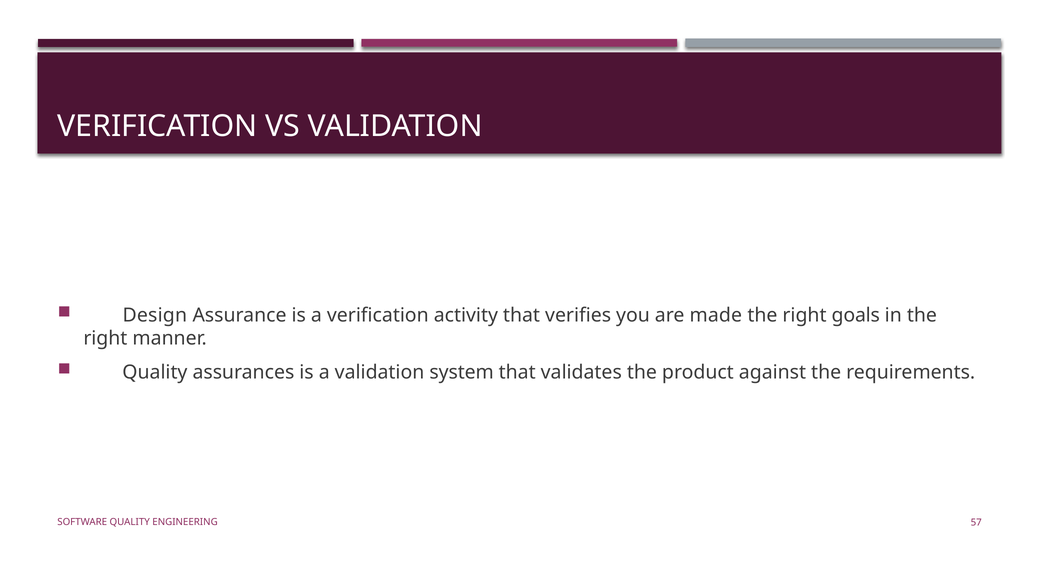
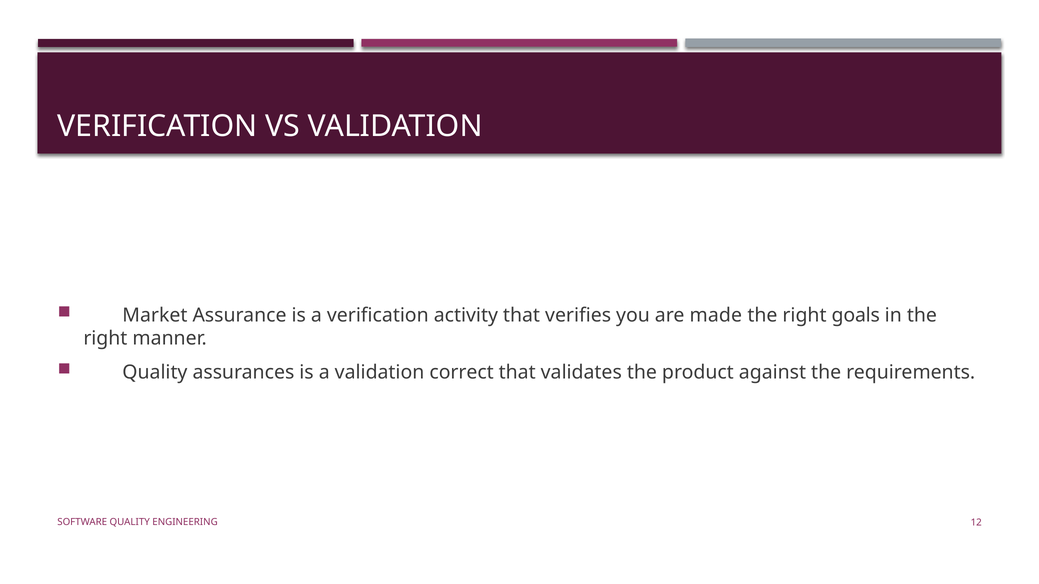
Design: Design -> Market (155, 315)
system: system -> correct (462, 372)
57: 57 -> 12 (976, 523)
